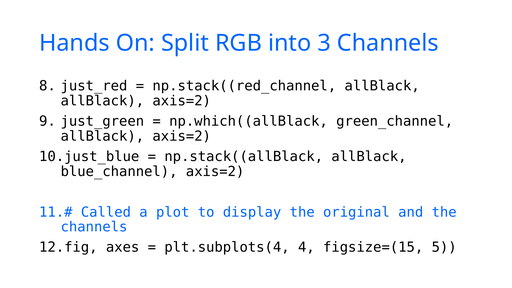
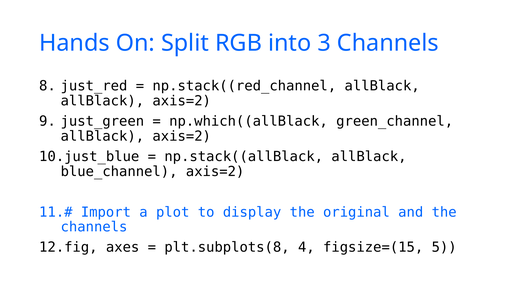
Called: Called -> Import (106, 212)
plt.subplots(4: plt.subplots(4 -> plt.subplots(8 (227, 247)
